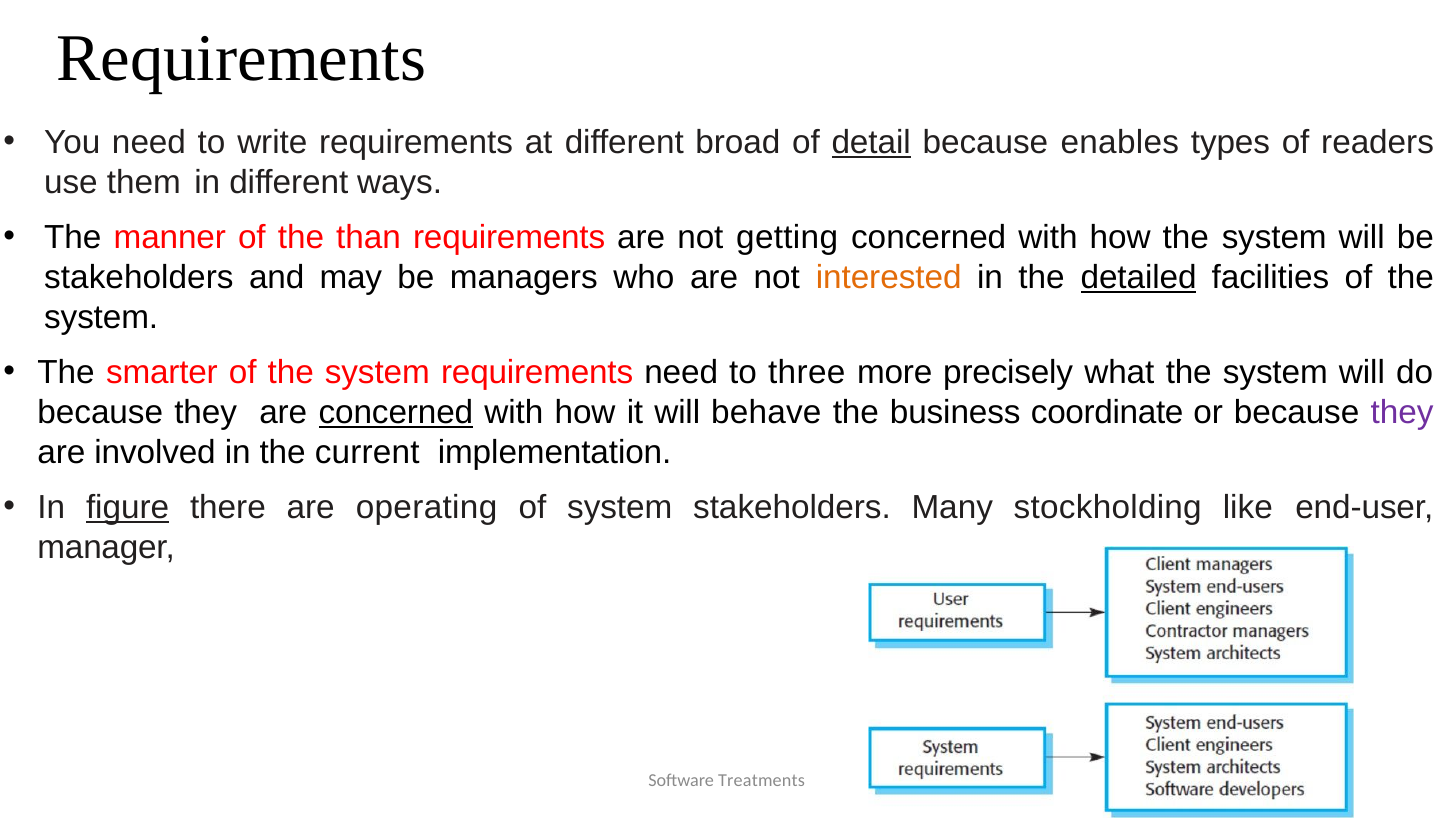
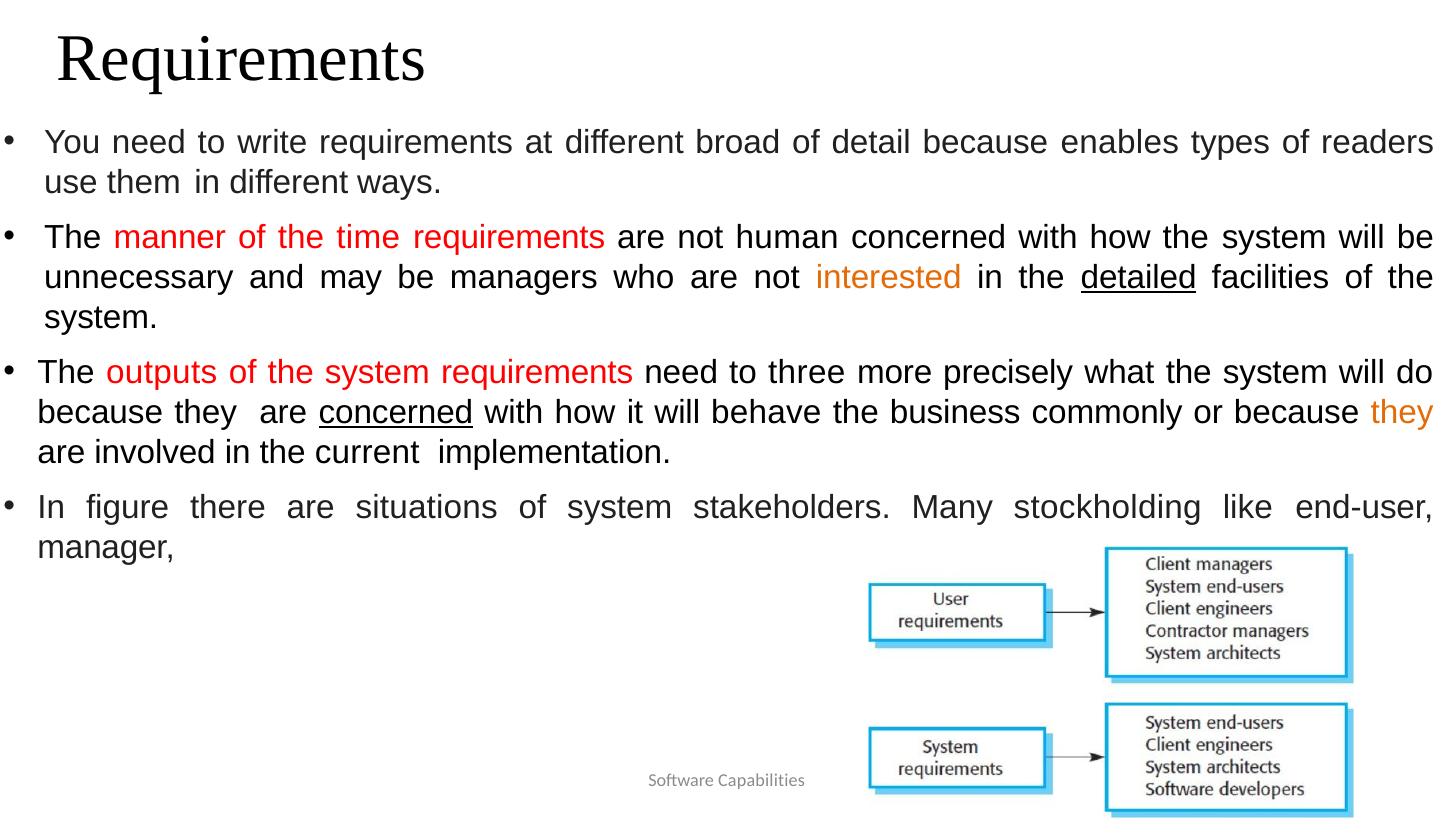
detail underline: present -> none (871, 142)
than: than -> time (368, 237)
getting: getting -> human (787, 237)
stakeholders: stakeholders -> unnecessary (139, 277)
smarter: smarter -> outputs (162, 373)
coordinate: coordinate -> commonly (1107, 412)
they colour: purple -> orange (1402, 412)
figure underline: present -> none (128, 508)
operating: operating -> situations (427, 508)
Treatments: Treatments -> Capabilities (762, 781)
